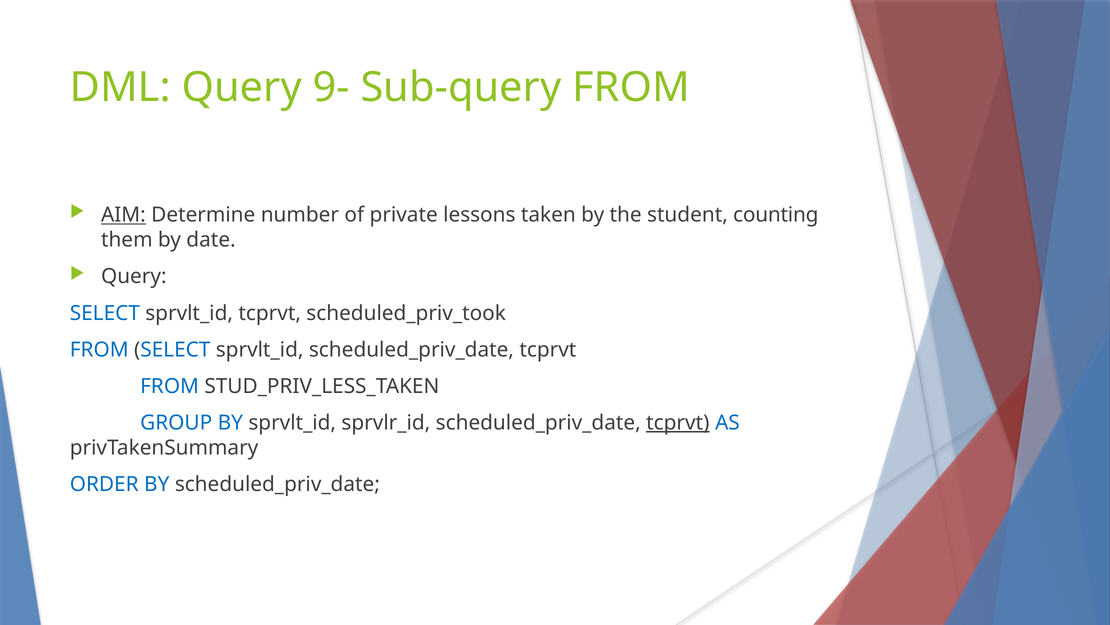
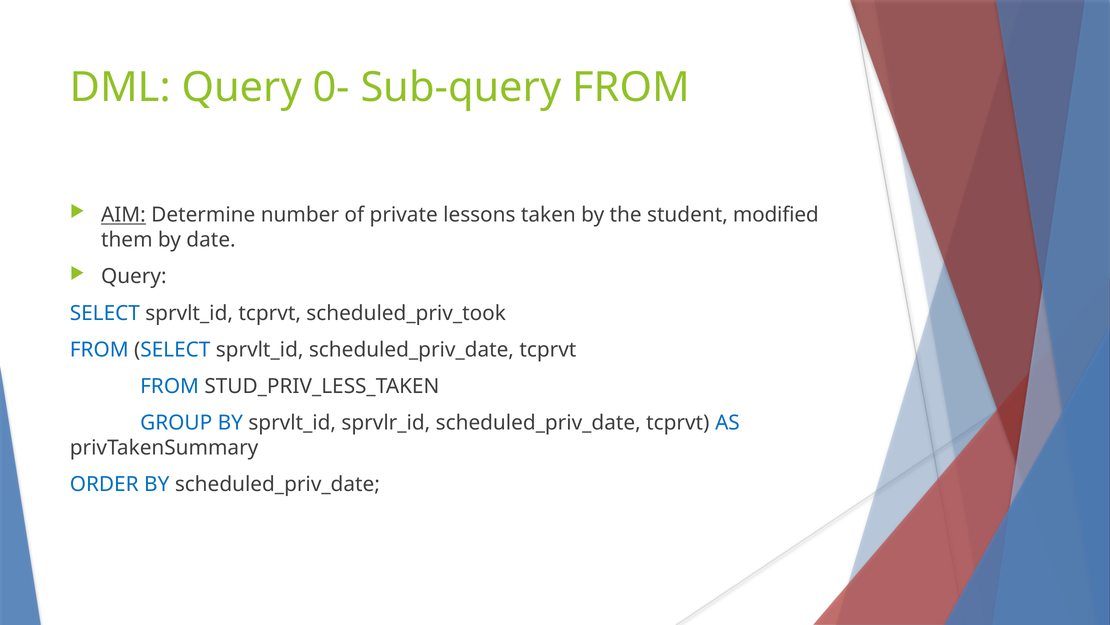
9-: 9- -> 0- (331, 87)
counting: counting -> modified (776, 215)
tcprvt underline: present -> none (678, 422)
